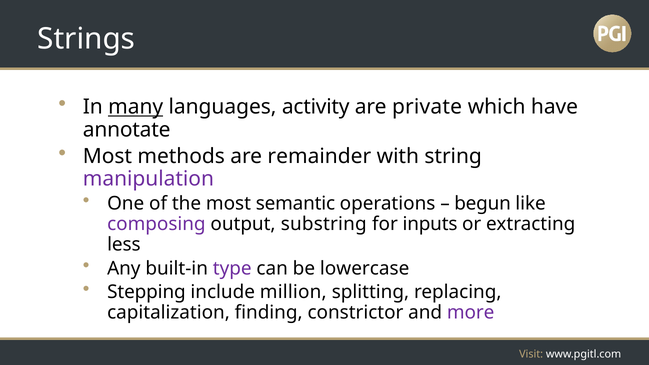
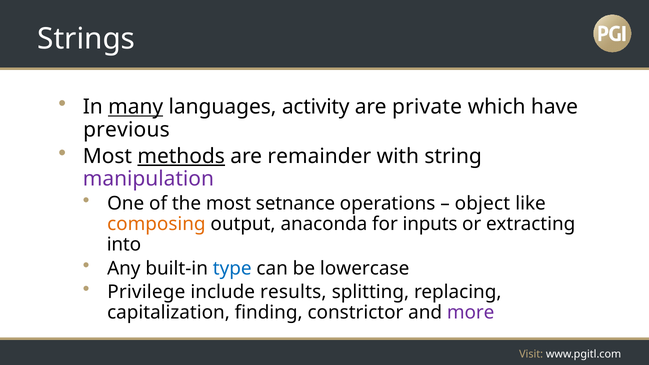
annotate: annotate -> previous (126, 130)
methods underline: none -> present (181, 156)
semantic: semantic -> setnance (295, 204)
begun: begun -> object (482, 204)
composing colour: purple -> orange (156, 224)
substring: substring -> anaconda (324, 224)
less: less -> into (124, 244)
type colour: purple -> blue (232, 268)
Stepping: Stepping -> Privilege (146, 292)
million: million -> results (293, 292)
